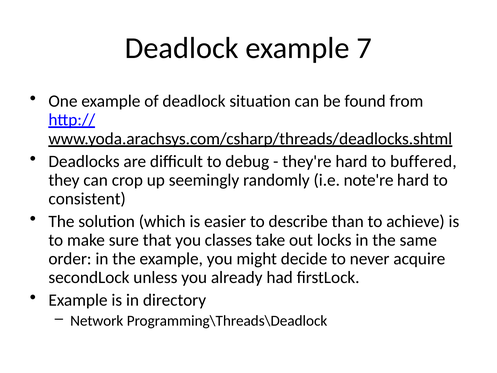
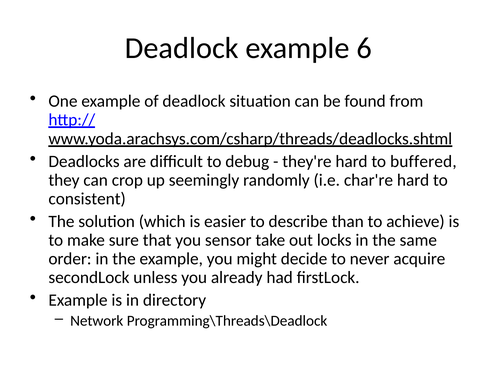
7: 7 -> 6 (364, 48)
note're: note're -> char're (368, 180)
classes: classes -> sensor (228, 240)
